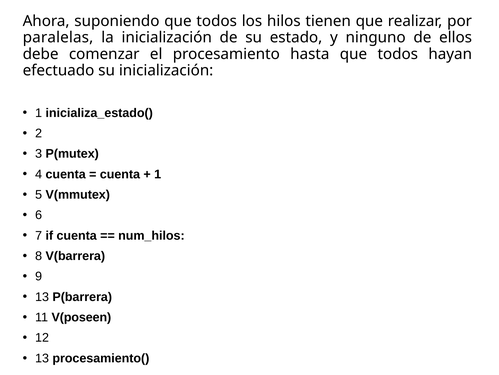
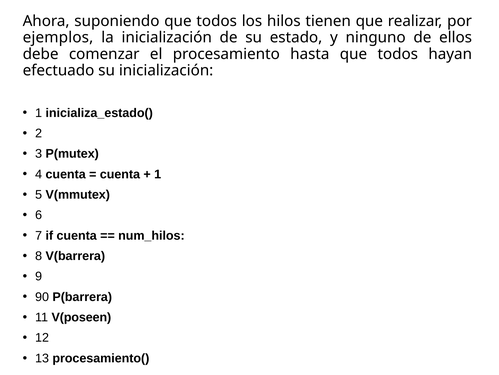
paralelas: paralelas -> ejemplos (58, 37)
13: 13 -> 90 (42, 296)
